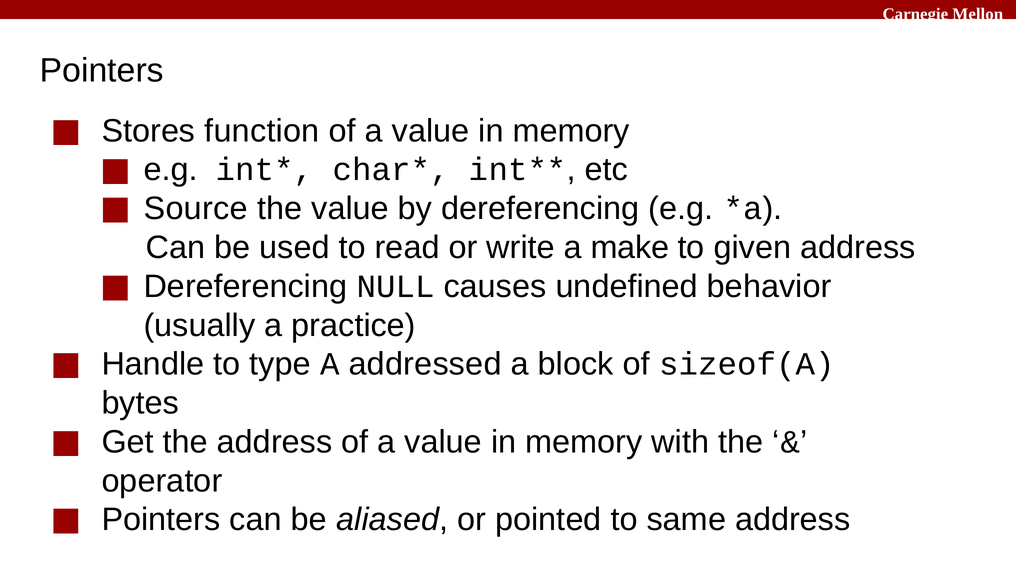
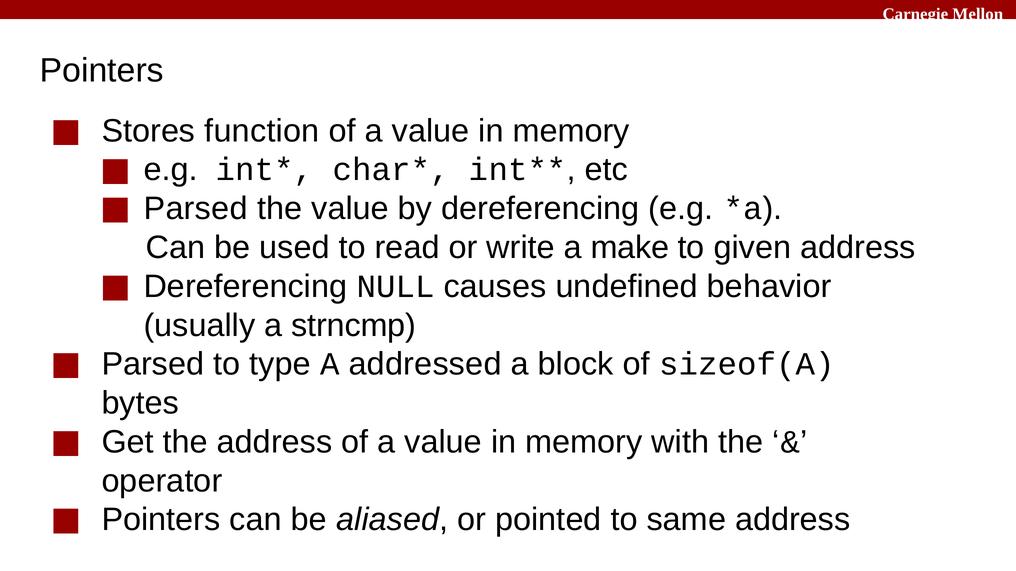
Source: Source -> Parsed (196, 209)
practice: practice -> strncmp (354, 326)
Handle: Handle -> Parsed (153, 365)
